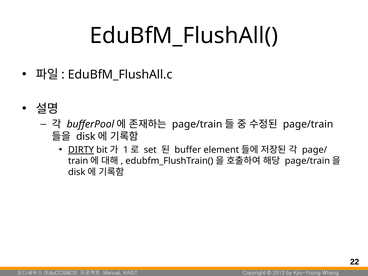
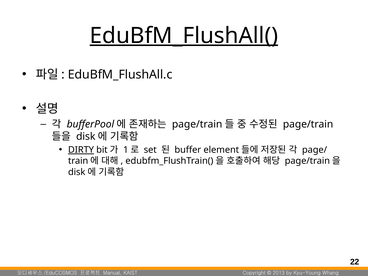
EduBfM_FlushAll( underline: none -> present (184, 36)
